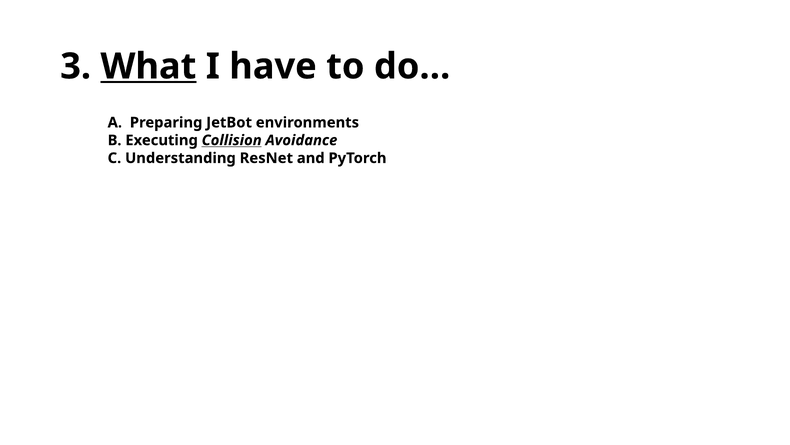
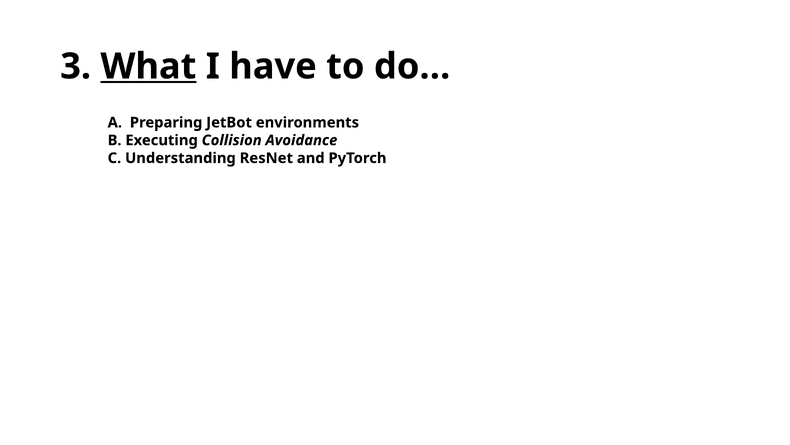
Collision underline: present -> none (232, 140)
